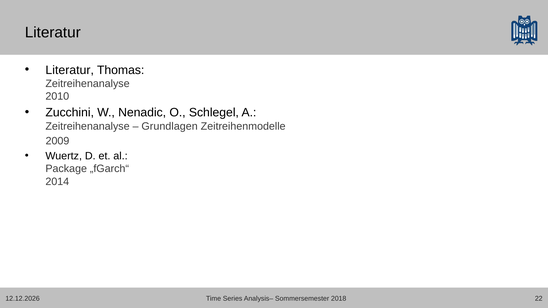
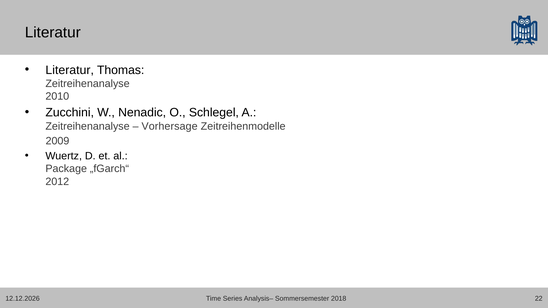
Grundlagen: Grundlagen -> Vorhersage (170, 126)
2014: 2014 -> 2012 (57, 182)
